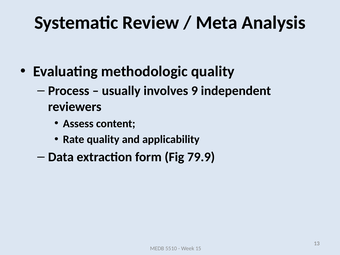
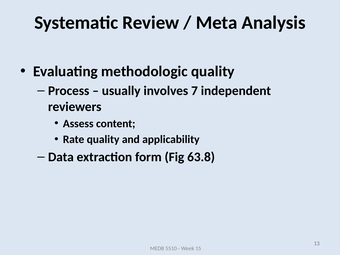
9: 9 -> 7 (195, 91)
79.9: 79.9 -> 63.8 (201, 157)
